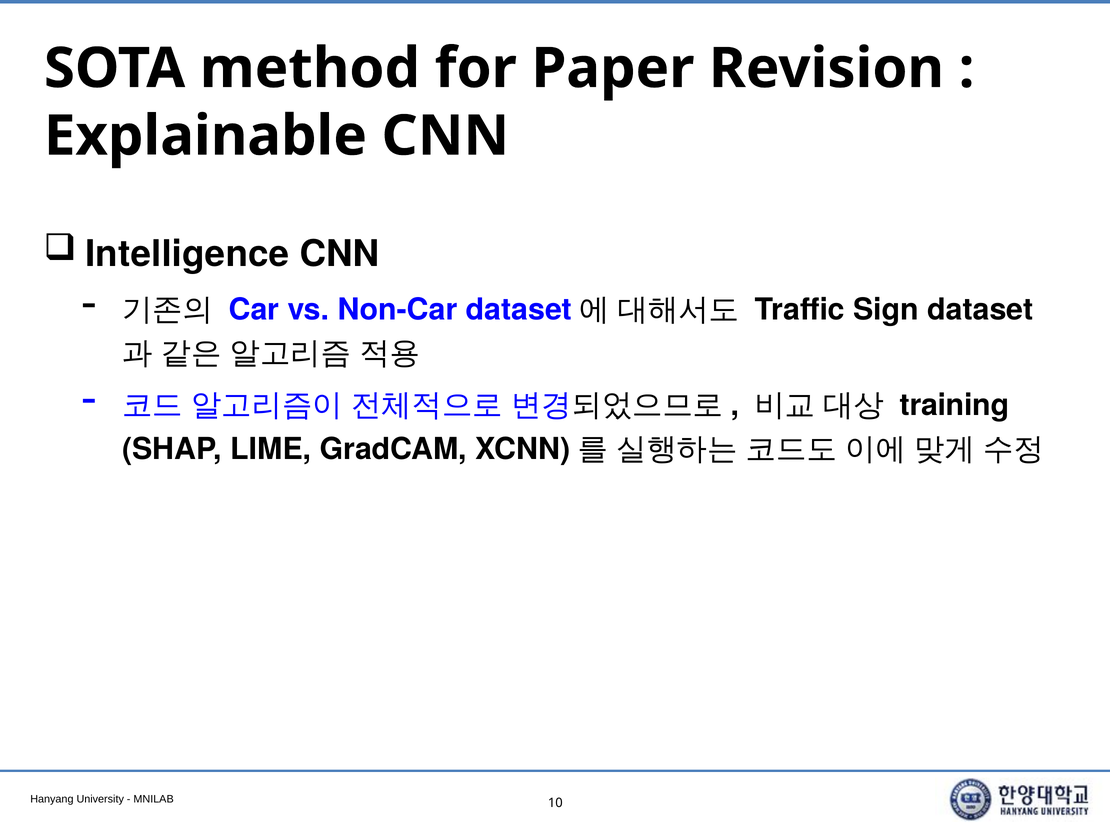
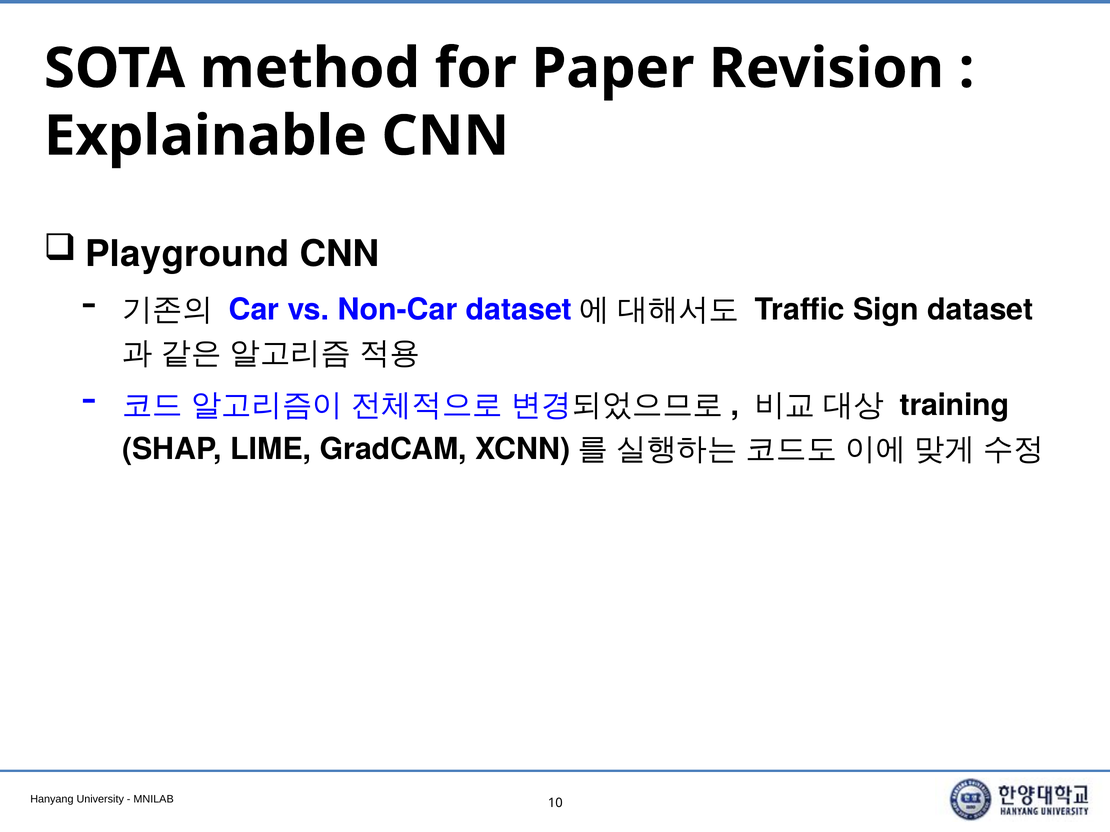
Intelligence: Intelligence -> Playground (187, 254)
